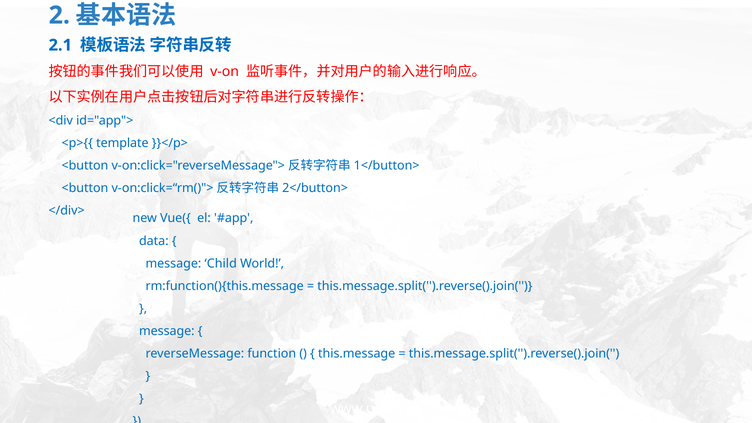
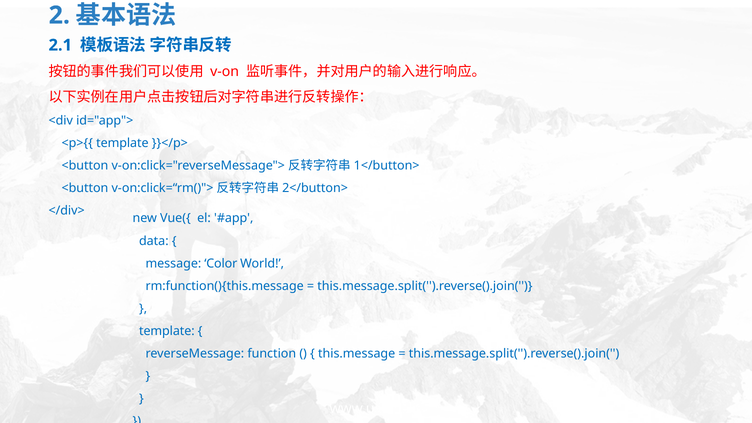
Child: Child -> Color (221, 263)
message: message -> template (167, 331)
